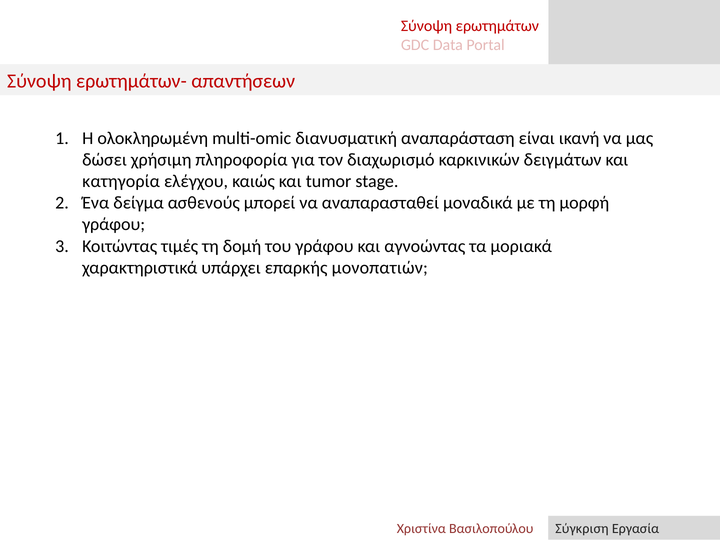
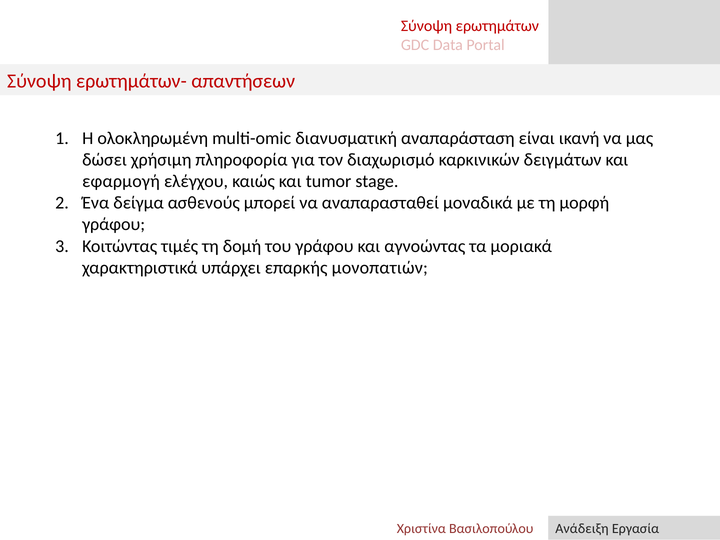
κατηγορία: κατηγορία -> εφαρμογή (121, 181)
Σύγκριση: Σύγκριση -> Ανάδειξη (582, 529)
